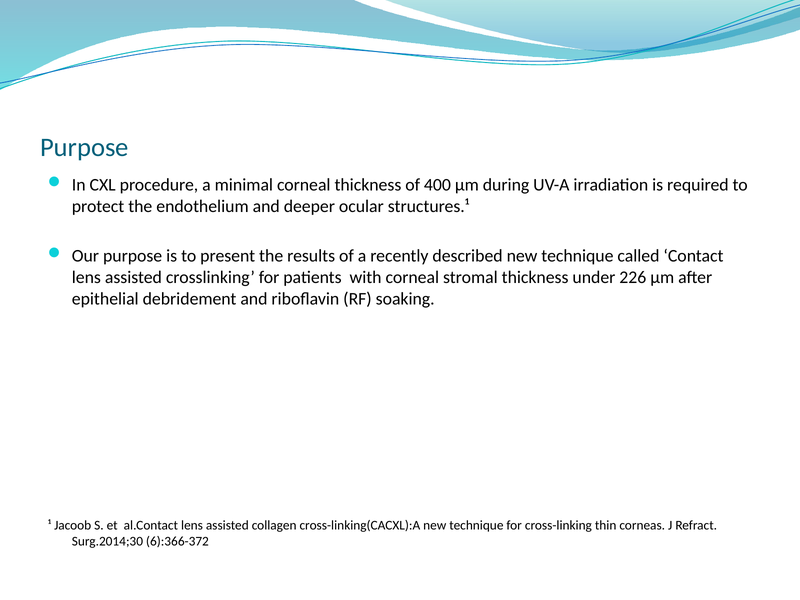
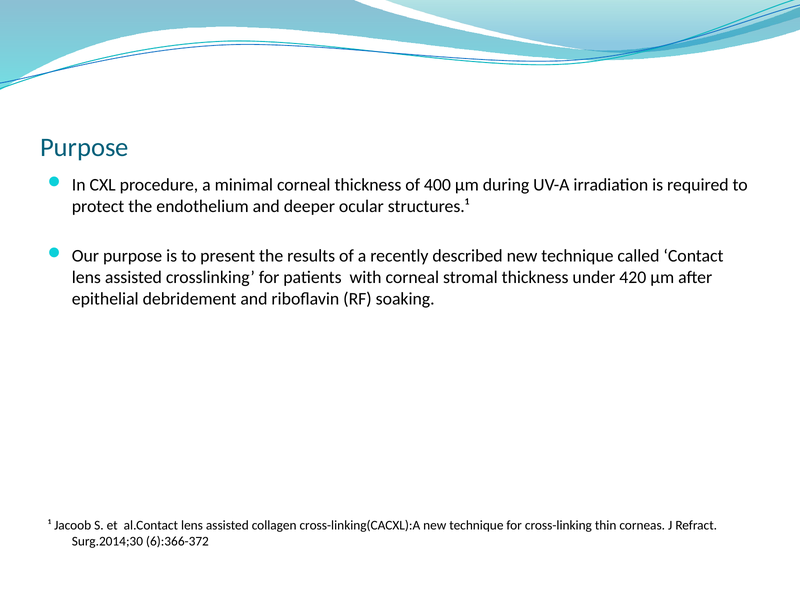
226: 226 -> 420 (633, 277)
